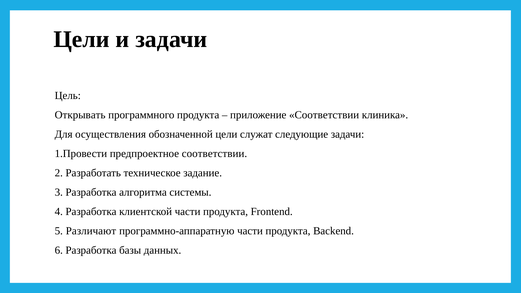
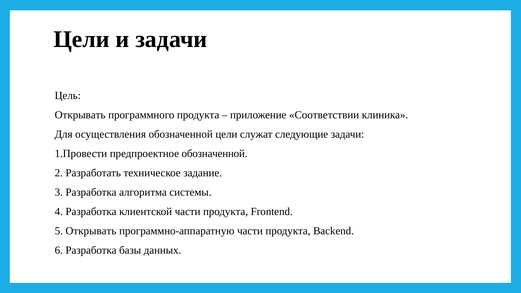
предпроектное соответствии: соответствии -> обозначенной (215, 154)
5 Различают: Различают -> Открывать (91, 231)
